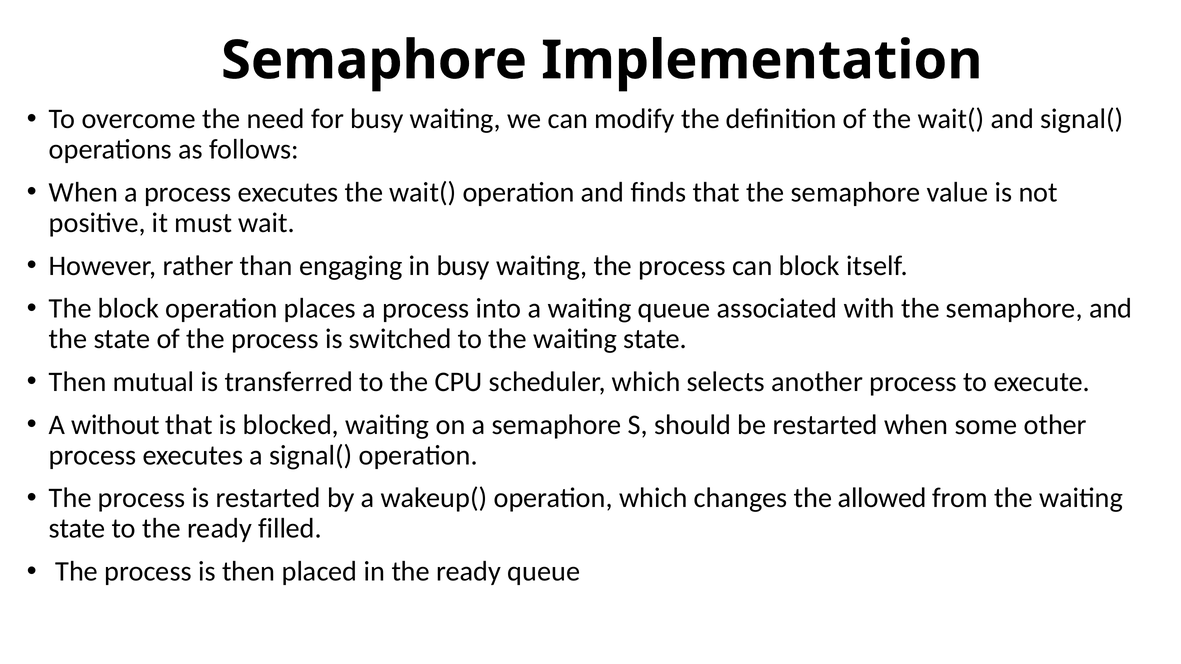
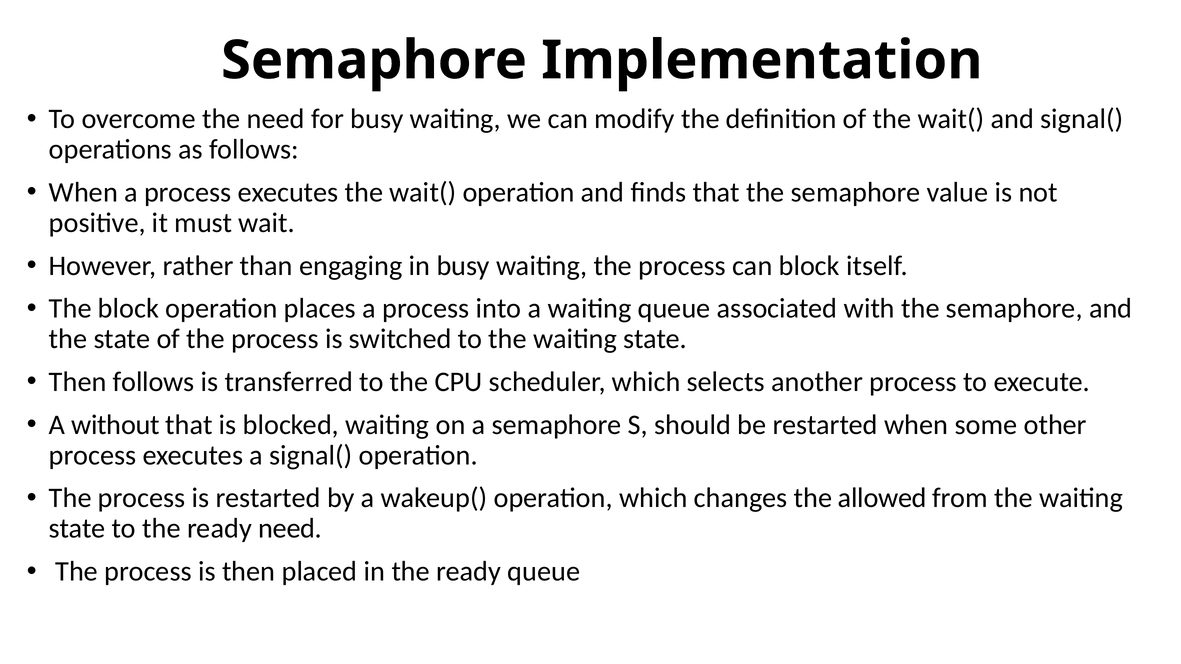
Then mutual: mutual -> follows (154, 382)
ready filled: filled -> need (290, 529)
